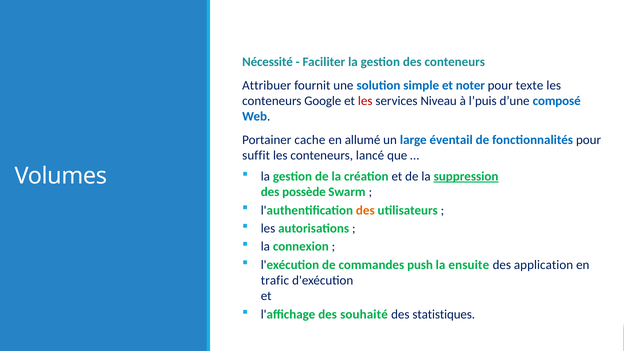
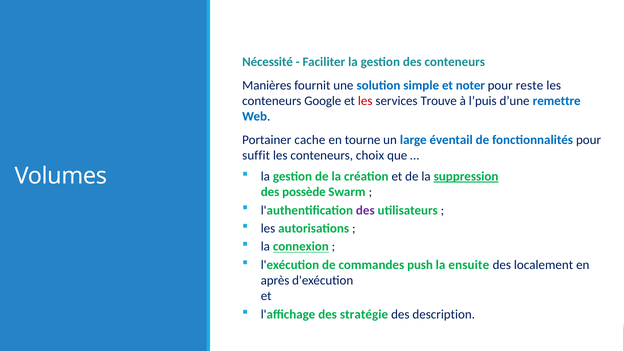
Attribuer: Attribuer -> Manières (267, 85)
texte: texte -> reste (530, 85)
Niveau: Niveau -> Trouve (439, 101)
composé: composé -> remettre (557, 101)
allumé: allumé -> tourne (363, 140)
lancé: lancé -> choix (370, 156)
des colour: orange -> purple (365, 210)
connexion underline: none -> present (301, 247)
application: application -> localement (544, 265)
trafic: trafic -> après (275, 280)
souhaité: souhaité -> stratégie (364, 314)
statistiques: statistiques -> description (444, 314)
